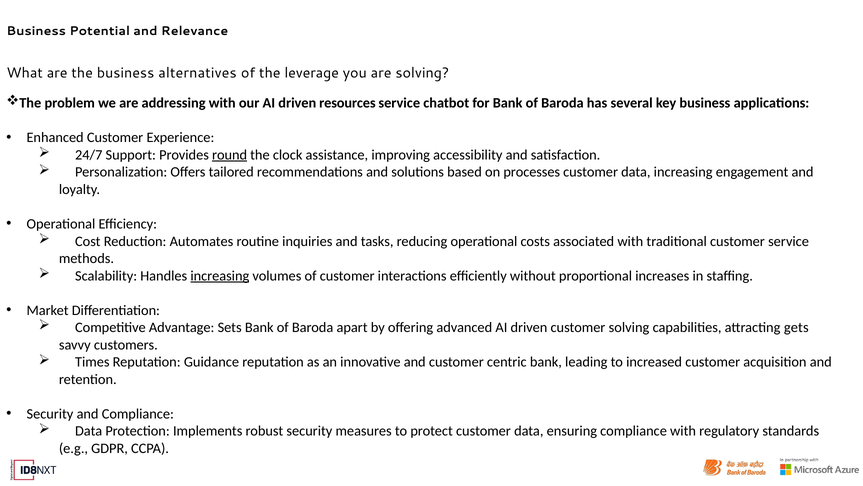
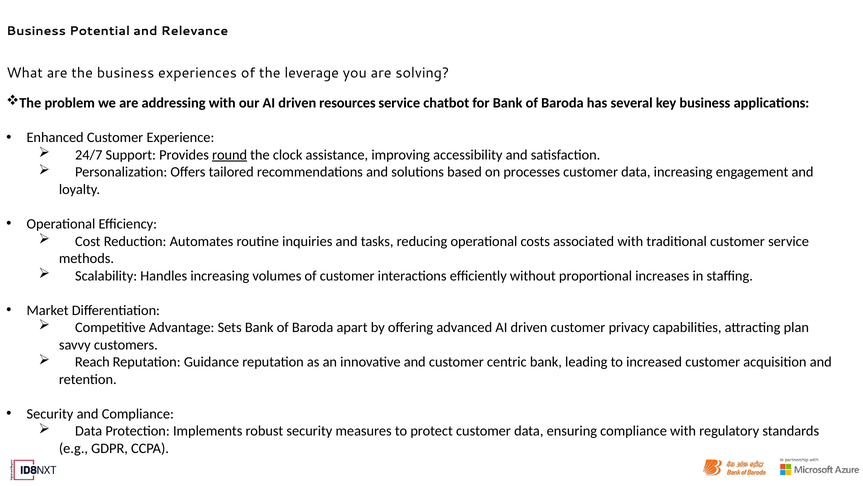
alternatives: alternatives -> experiences (198, 73)
increasing underline: present -> none (220, 275)
customer solving: solving -> privacy (629, 327)
gets: gets -> plan (796, 327)
Times: Times -> Reach (92, 362)
